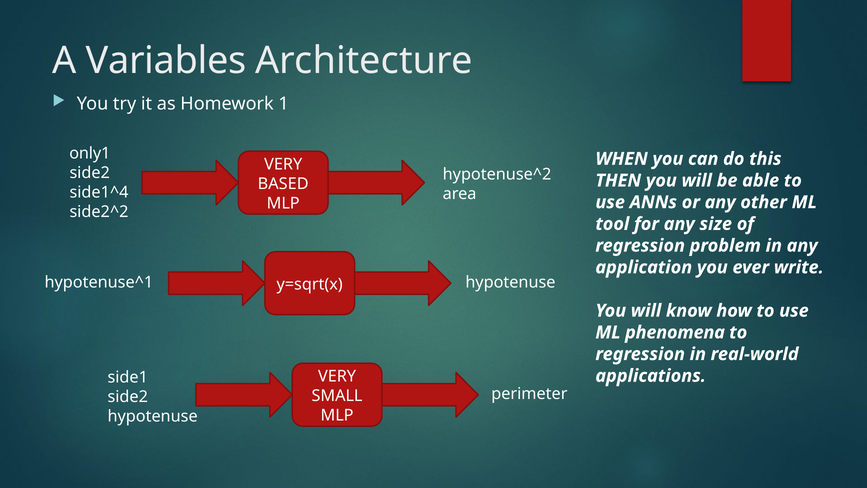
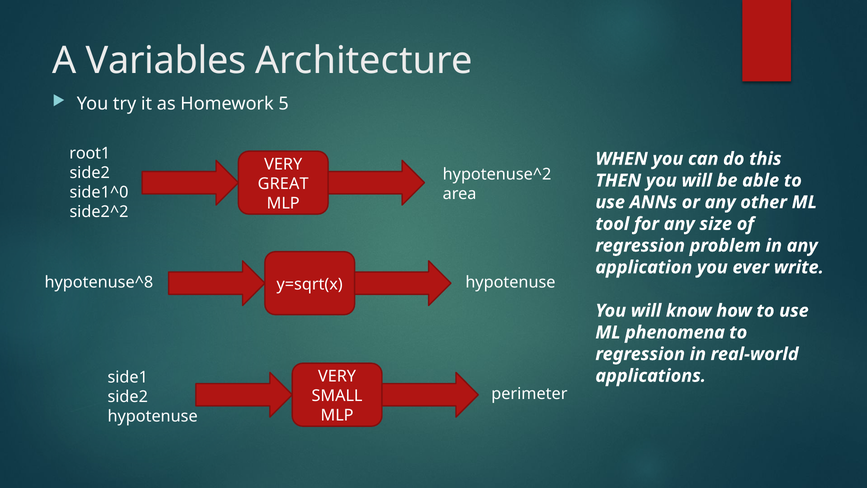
1: 1 -> 5 (284, 104)
only1: only1 -> root1 (90, 153)
BASED: BASED -> GREAT (283, 184)
side1^4: side1^4 -> side1^0 (99, 192)
hypotenuse^1: hypotenuse^1 -> hypotenuse^8 (99, 282)
